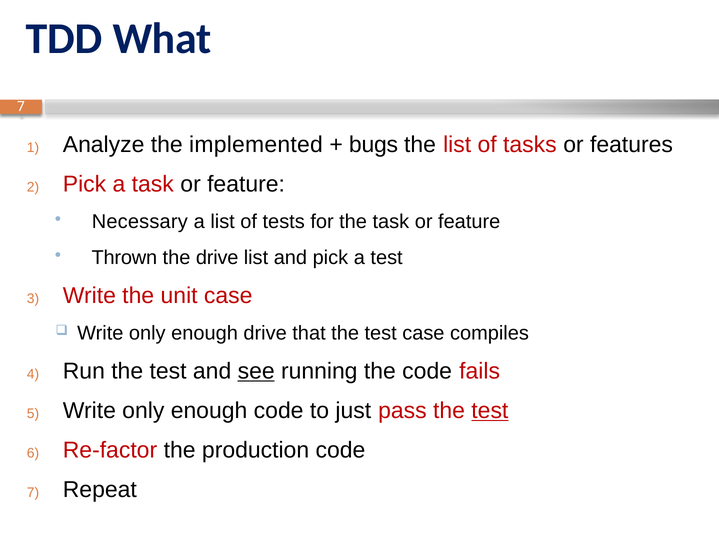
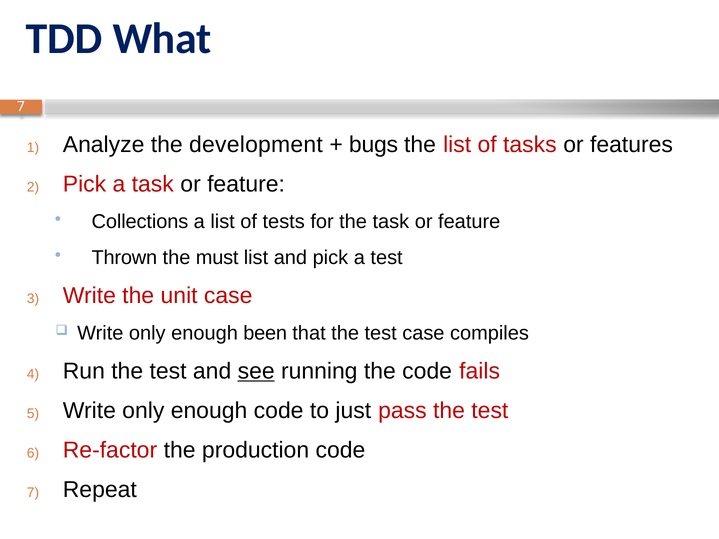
implemented: implemented -> development (256, 145)
Necessary: Necessary -> Collections (140, 222)
the drive: drive -> must (217, 258)
enough drive: drive -> been (265, 333)
test underline: present -> none (490, 411)
